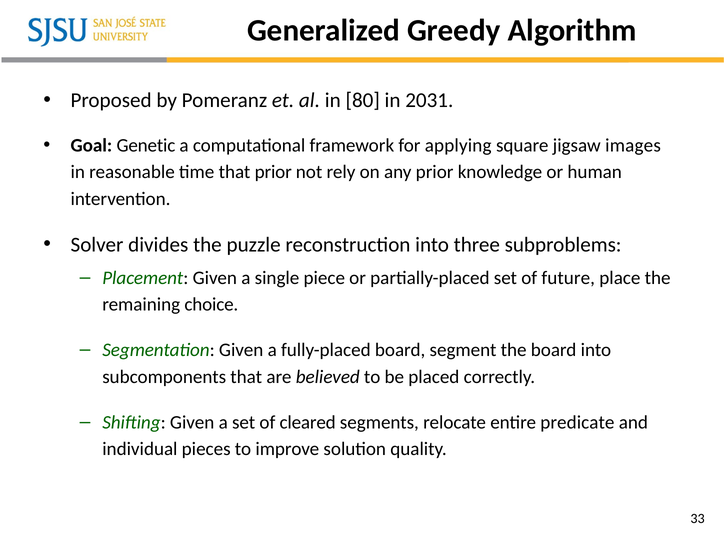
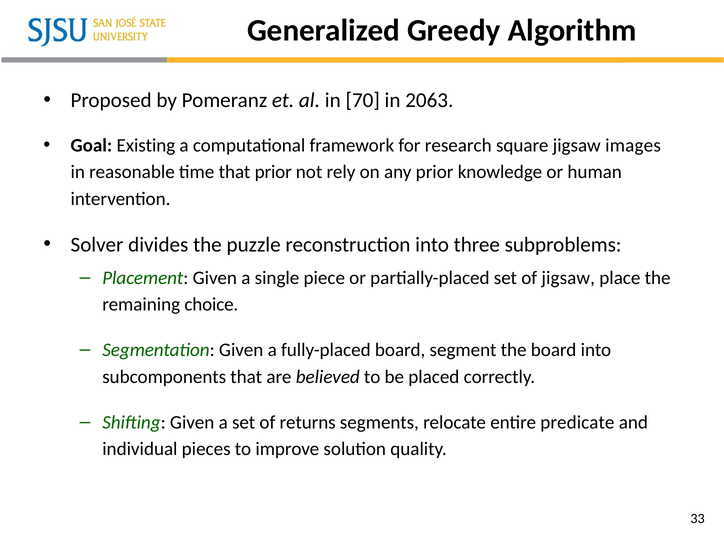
80: 80 -> 70 (363, 100)
2031: 2031 -> 2063 (429, 100)
Genetic: Genetic -> Existing (146, 145)
applying: applying -> research (458, 145)
of future: future -> jigsaw (568, 278)
cleared: cleared -> returns (308, 422)
